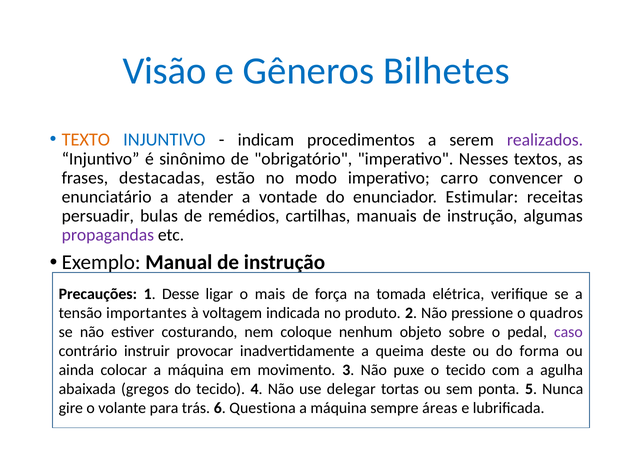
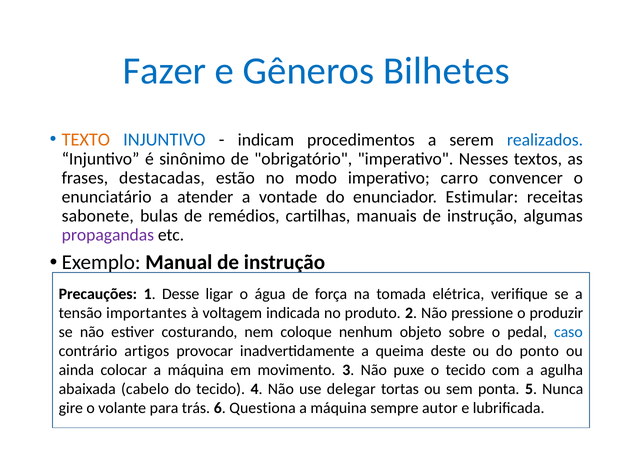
Visão: Visão -> Fazer (164, 71)
realizados colour: purple -> blue (545, 140)
persuadir: persuadir -> sabonete (98, 216)
mais: mais -> água (270, 294)
quadros: quadros -> produzir (556, 313)
caso colour: purple -> blue (568, 332)
instruir: instruir -> artigos (147, 351)
forma: forma -> ponto (539, 351)
gregos: gregos -> cabelo (145, 389)
áreas: áreas -> autor (440, 408)
